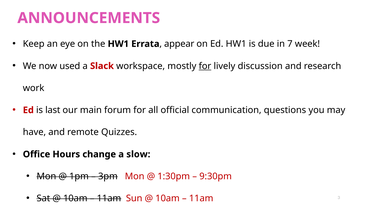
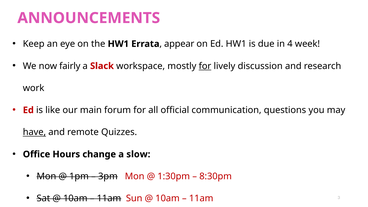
7: 7 -> 4 (290, 44)
used: used -> fairly (70, 66)
last: last -> like (53, 110)
have underline: none -> present (34, 132)
9:30pm: 9:30pm -> 8:30pm (216, 176)
